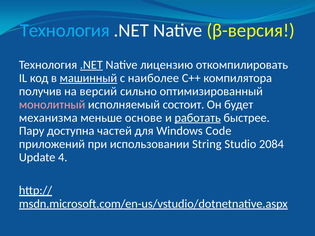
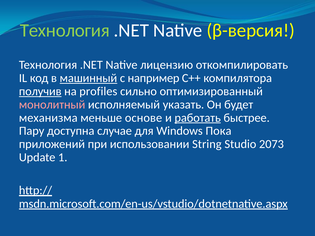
Технология colour: light blue -> light green (65, 30)
.NET underline: present -> none (91, 65)
наиболее: наиболее -> например (154, 78)
получив underline: none -> present (40, 91)
версий: версий -> profiles (98, 91)
состоит: состоит -> указать (183, 105)
частей: частей -> случае (115, 131)
Code: Code -> Пока (218, 131)
2084: 2084 -> 2073 (271, 144)
4: 4 -> 1 (63, 158)
